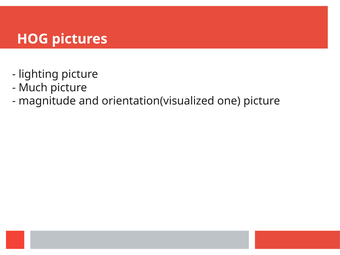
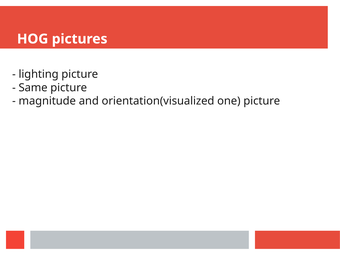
Much: Much -> Same (33, 88)
